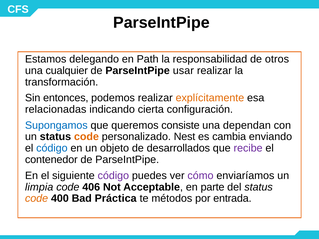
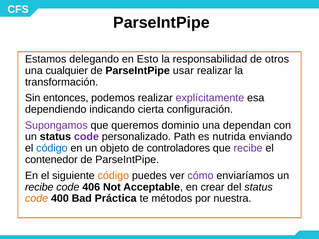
Path: Path -> Esto (148, 59)
explícitamente colour: orange -> purple (210, 98)
relacionadas: relacionadas -> dependiendo (56, 109)
Supongamos colour: blue -> purple (56, 125)
consiste: consiste -> dominio (180, 125)
code colour: orange -> purple (86, 137)
Nest: Nest -> Path (185, 137)
cambia: cambia -> nutrida (229, 137)
desarrollados: desarrollados -> controladores (178, 148)
código colour: purple -> orange (113, 176)
limpia: limpia -> recibe (39, 187)
parte: parte -> crear (213, 187)
entrada: entrada -> nuestra (232, 199)
